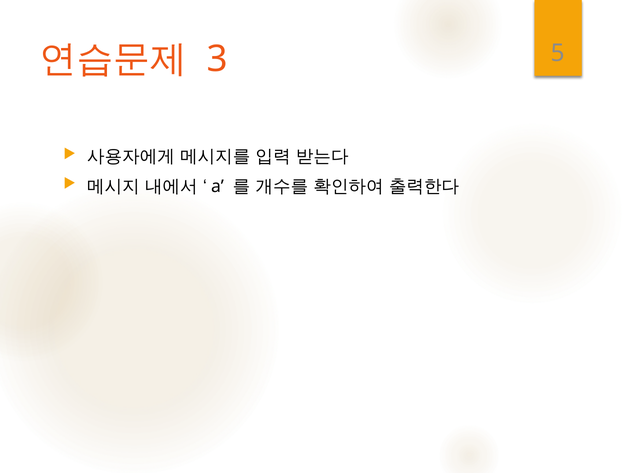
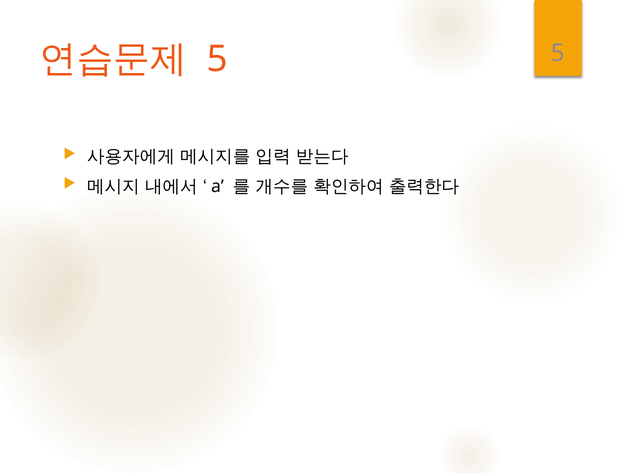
3: 3 -> 5 (217, 59)
